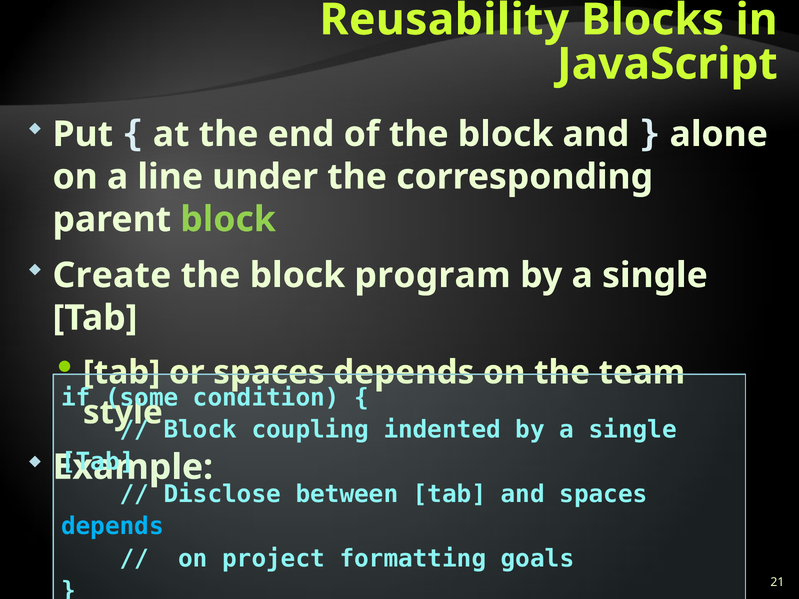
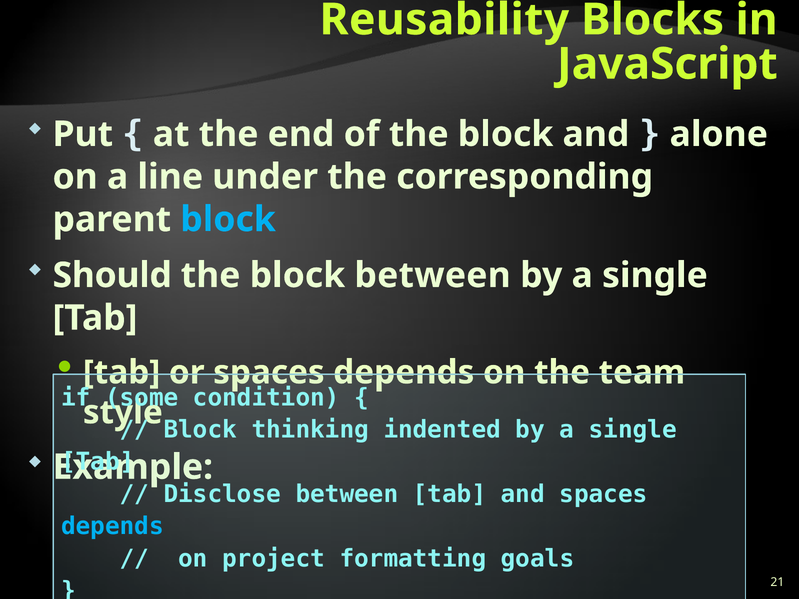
block colour: light green -> light blue (228, 220)
Create: Create -> Should (112, 275)
block program: program -> between (433, 275)
coupling: coupling -> thinking (310, 430)
